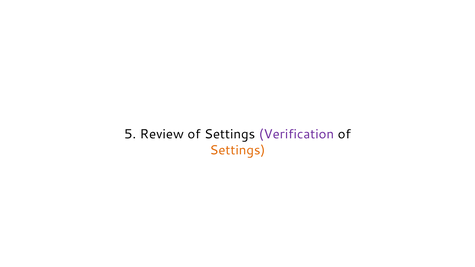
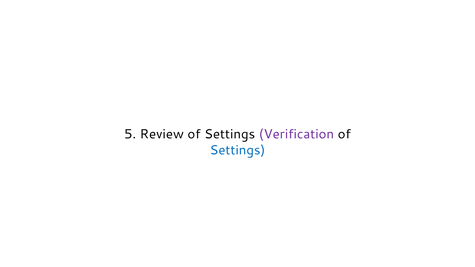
Settings colour: orange -> blue (237, 150)
